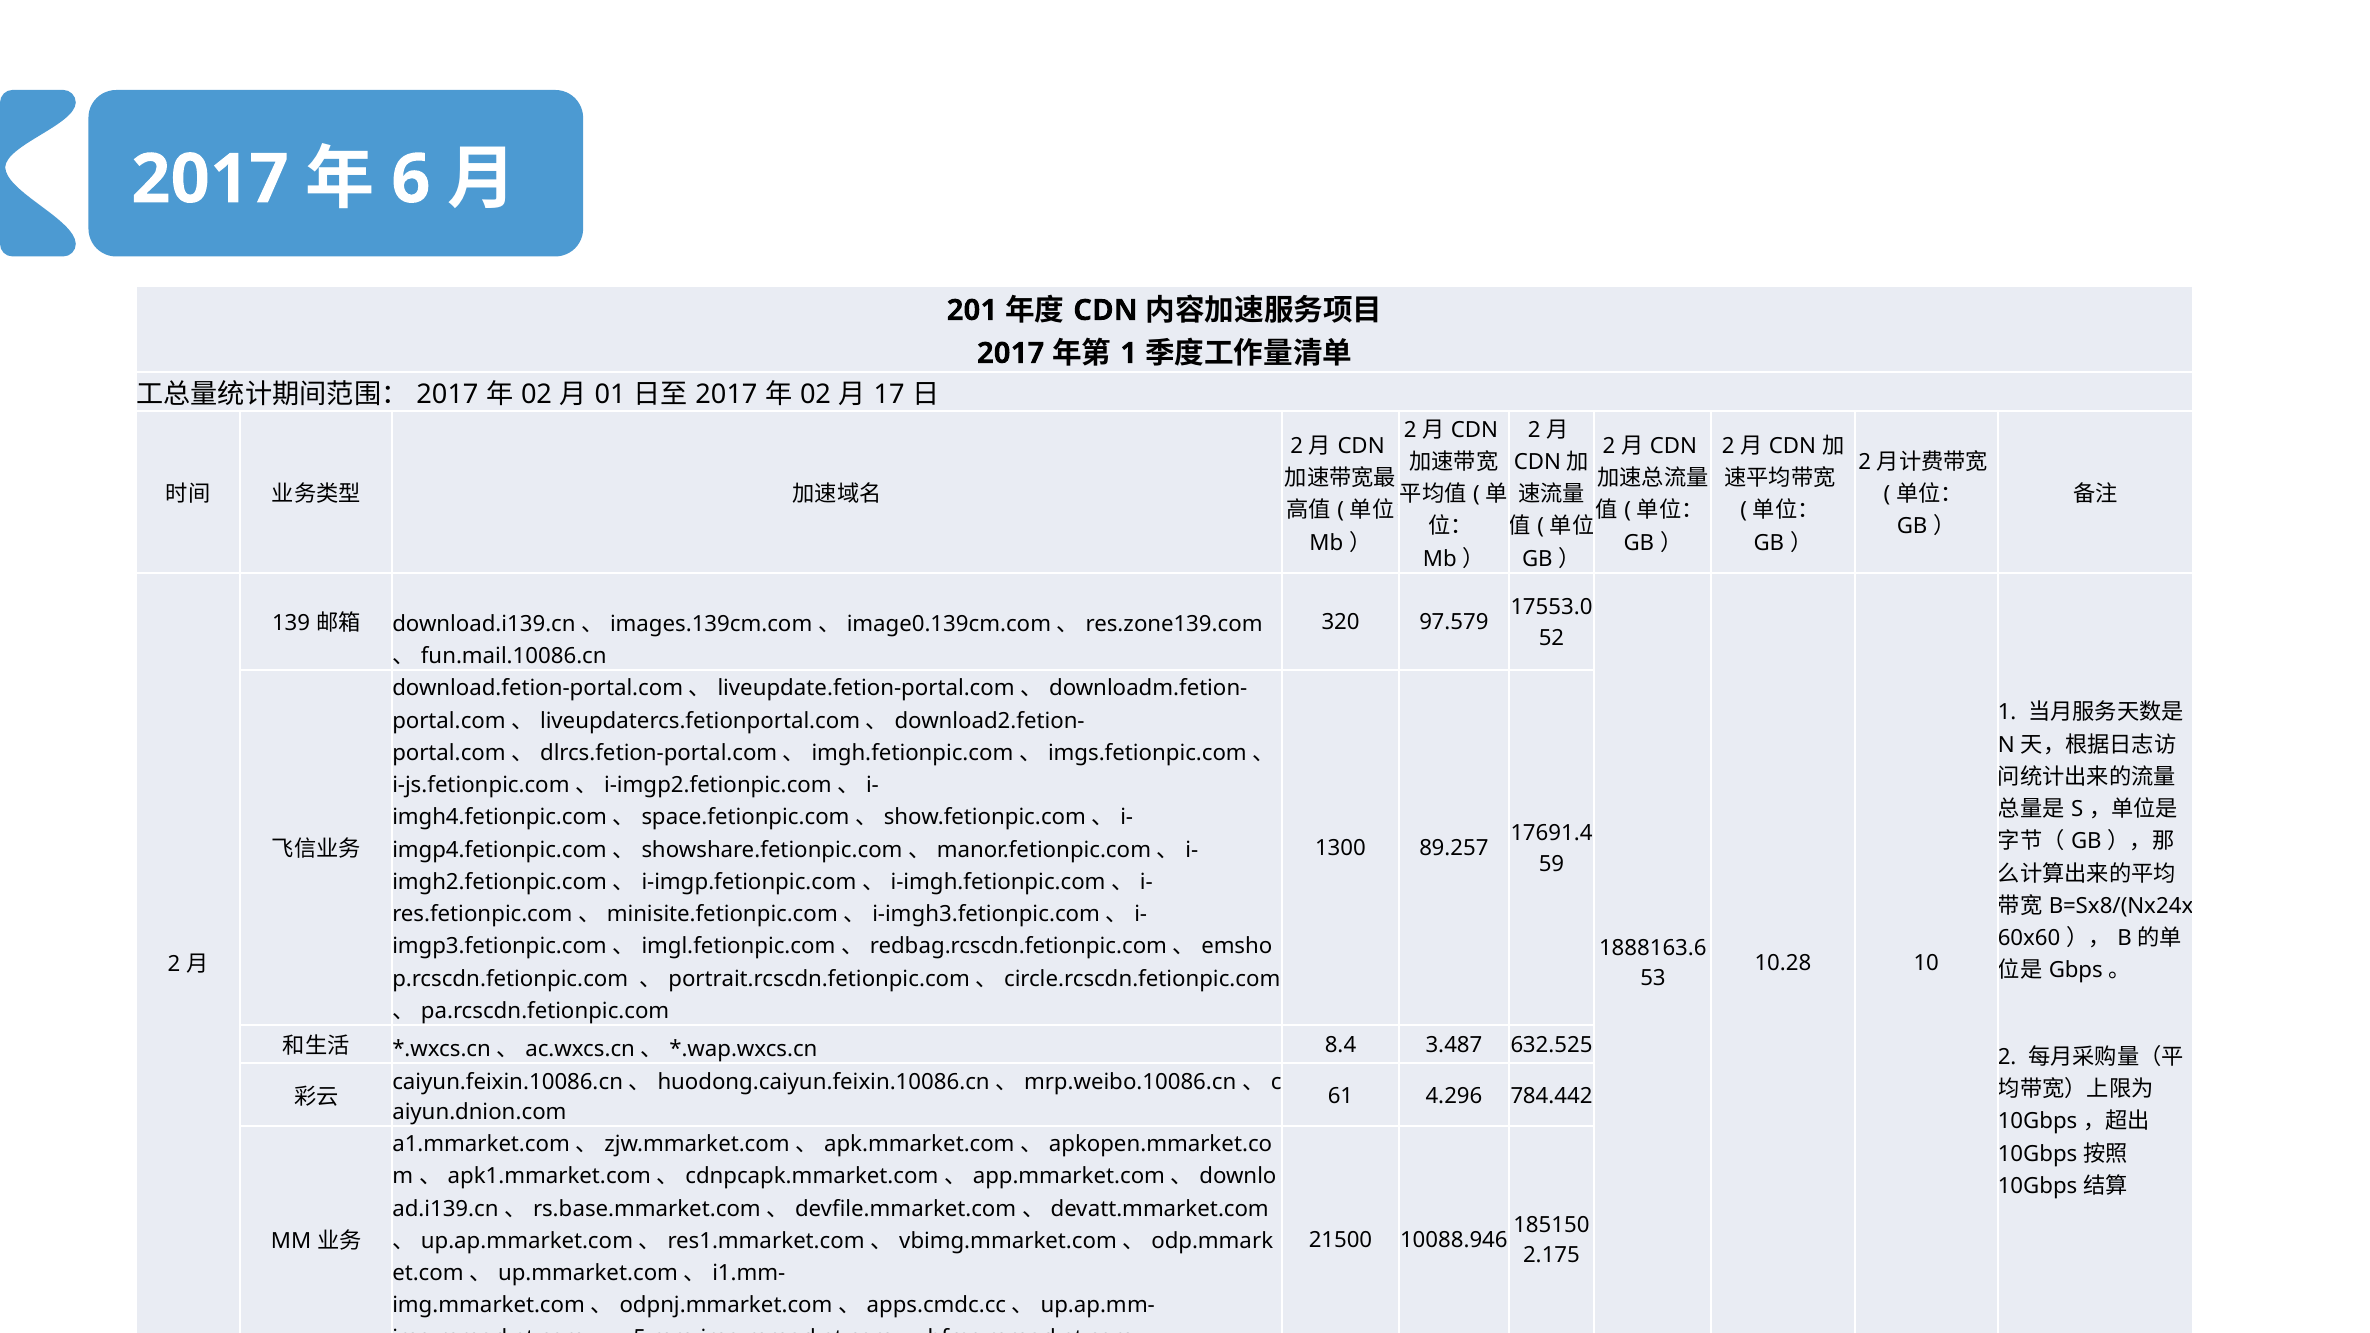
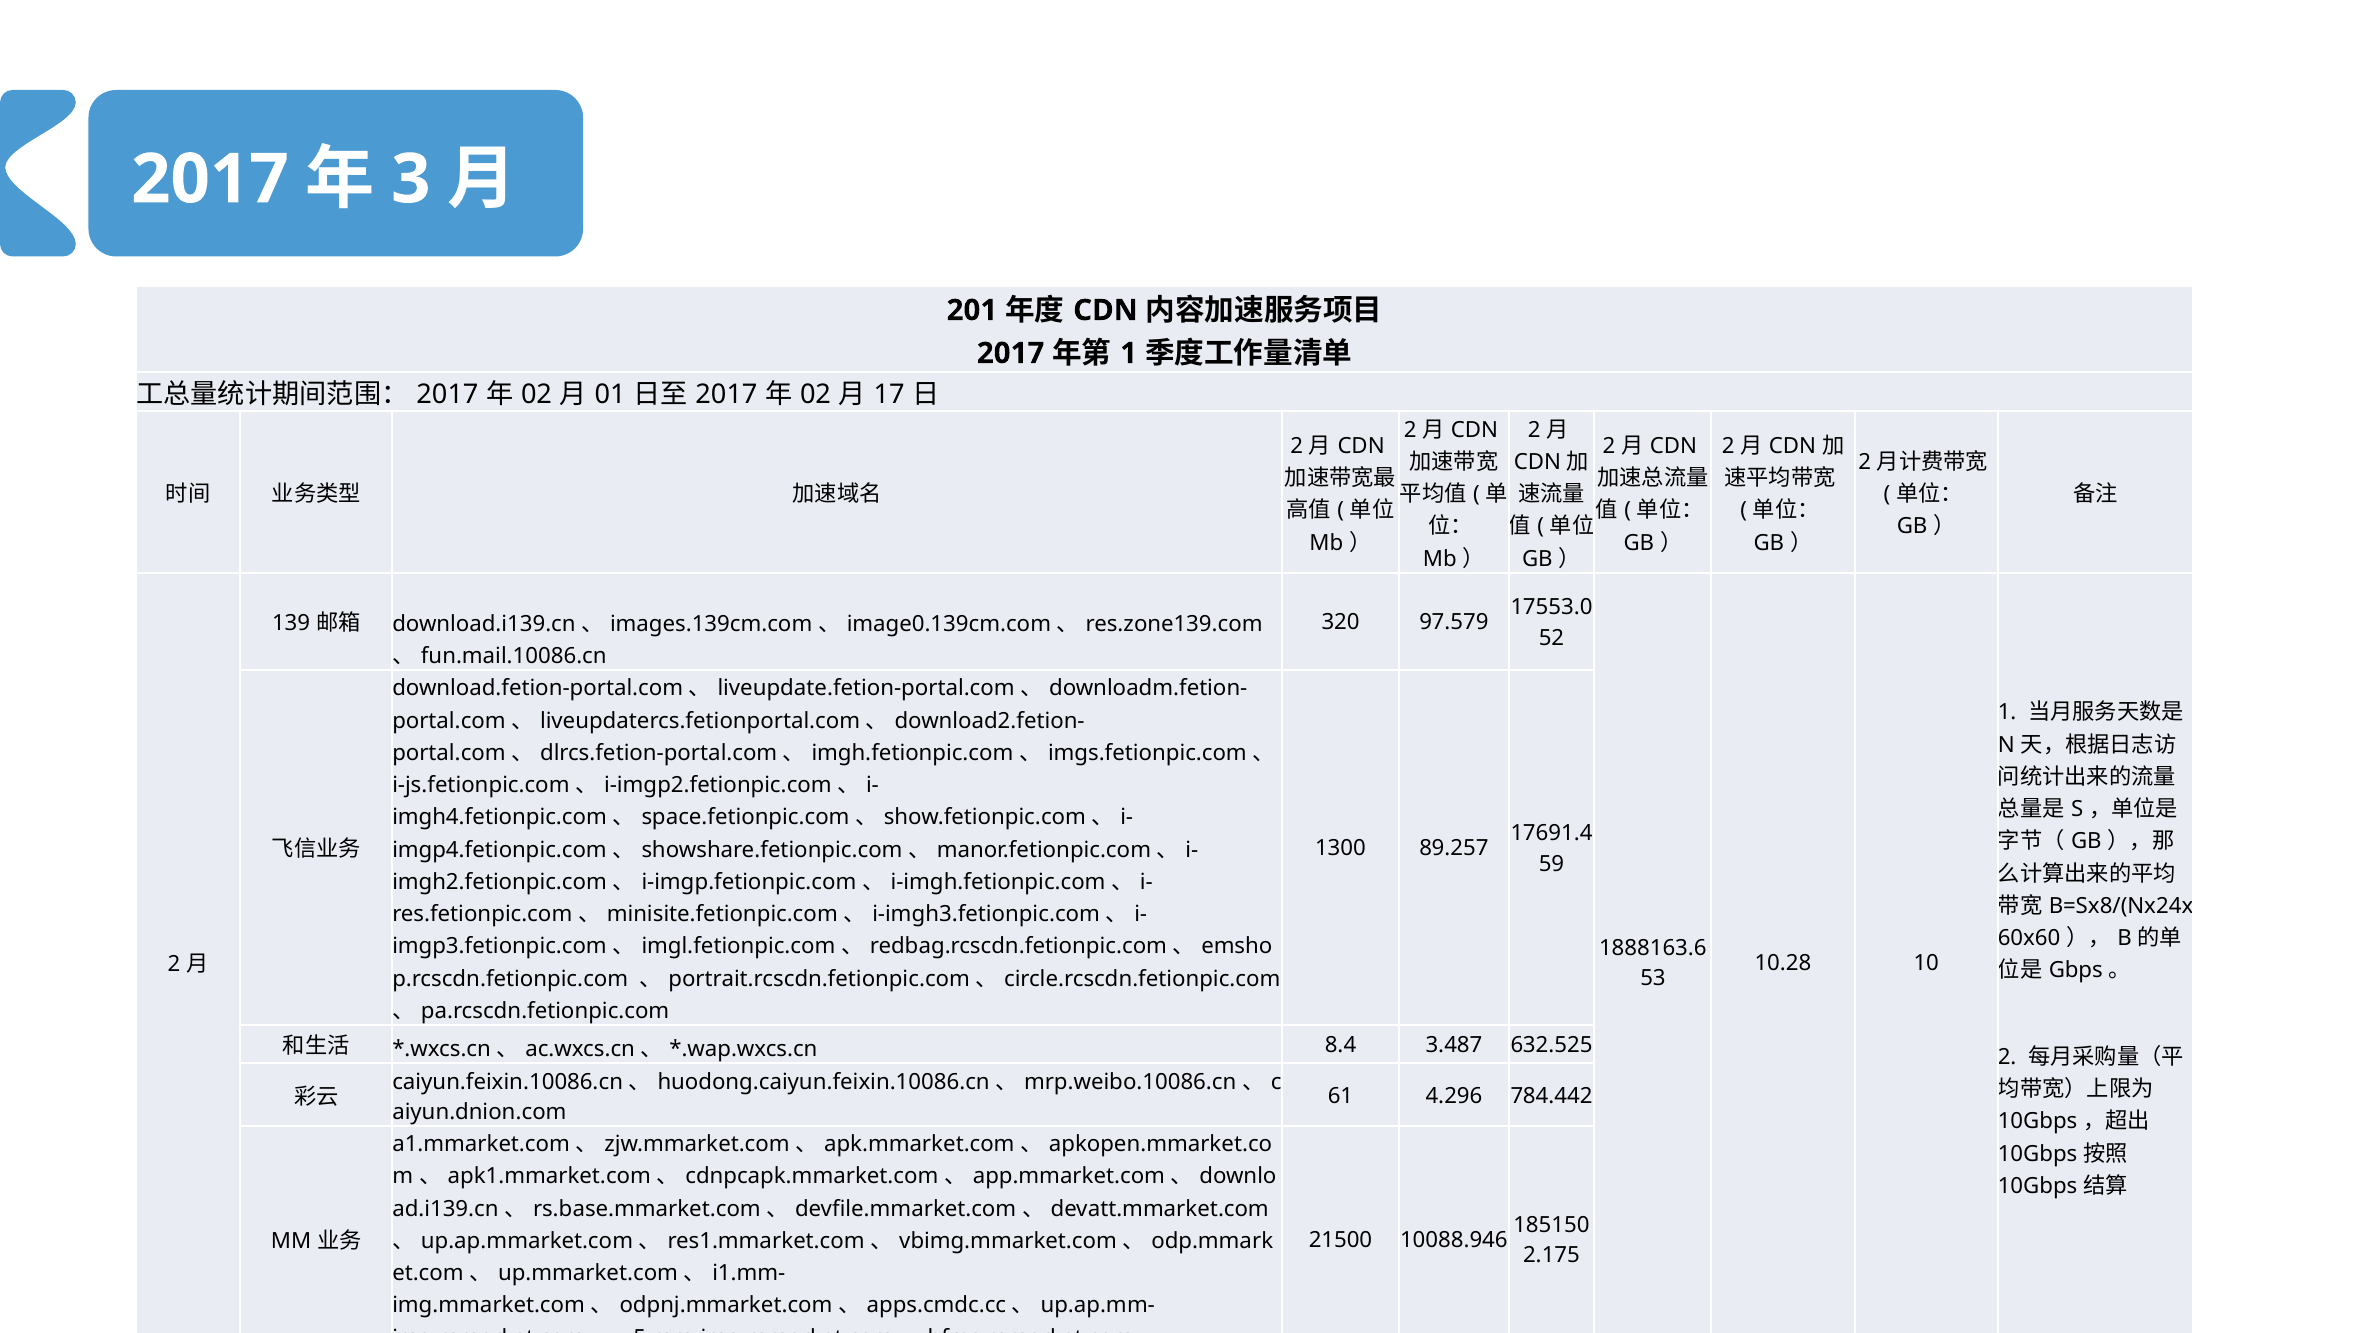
6: 6 -> 3 (411, 179)
